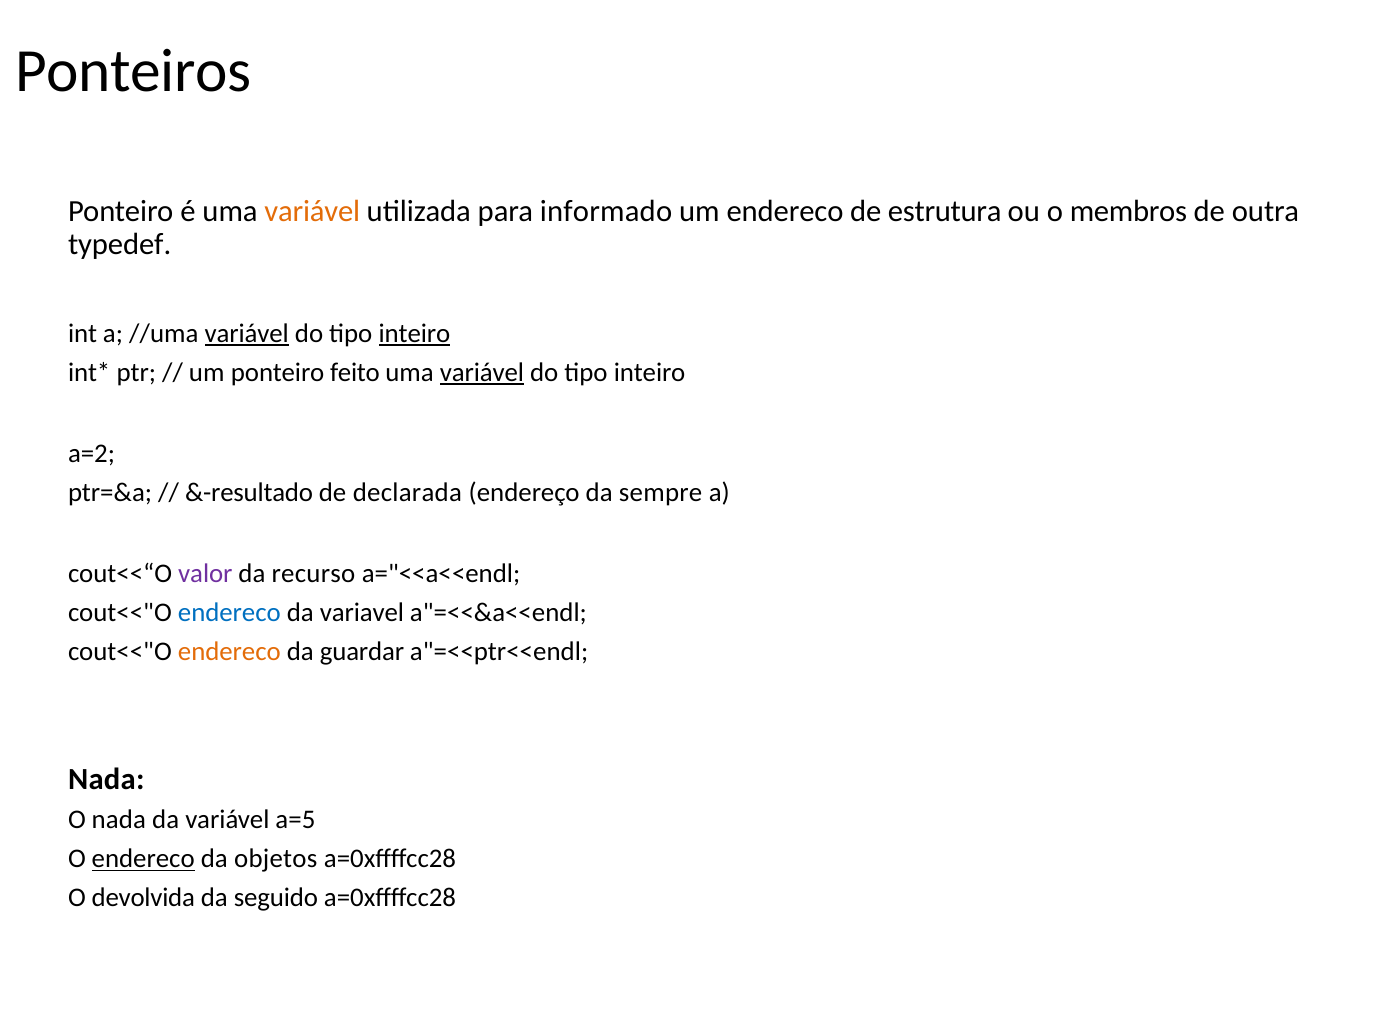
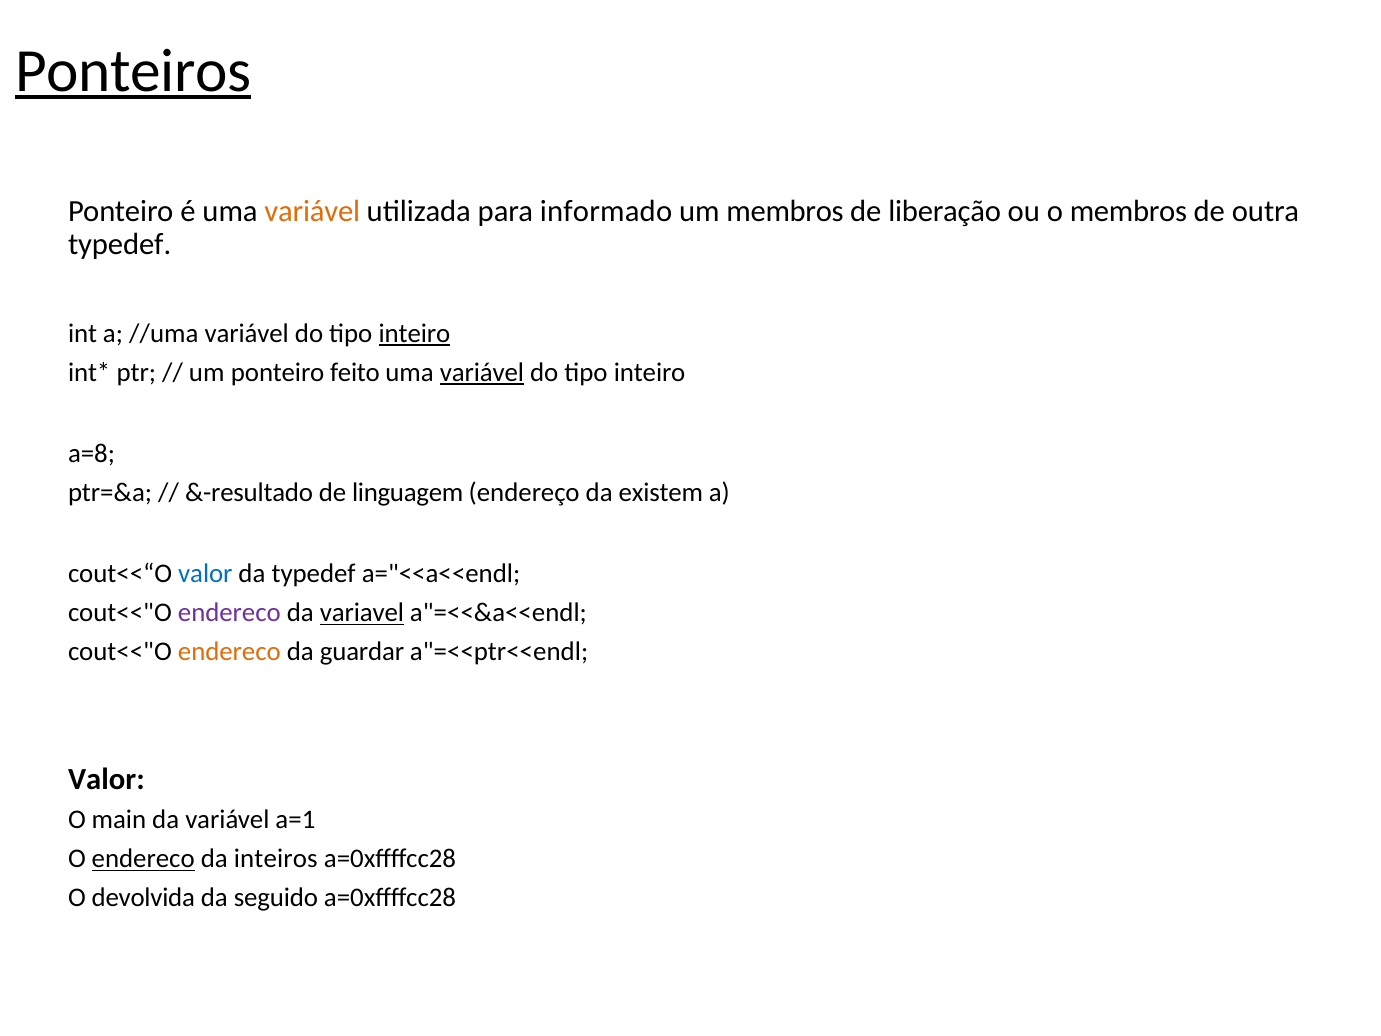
Ponteiros underline: none -> present (133, 71)
um endereco: endereco -> membros (785, 212)
estrutura: estrutura -> liberação (945, 212)
variável underline: present -> none (247, 333)
a=2: a=2 -> a=8 (91, 453)
declarada: declarada -> linguagem (408, 492)
sempre: sempre -> existem (661, 492)
valor colour: purple -> blue (205, 574)
da recurso: recurso -> typedef (314, 574)
endereco colour: blue -> purple (229, 613)
variavel underline: none -> present (362, 613)
Nada: Nada -> Valor (106, 779)
O nada: nada -> main (119, 820)
a=5: a=5 -> a=1 (295, 820)
objetos: objetos -> inteiros (276, 859)
